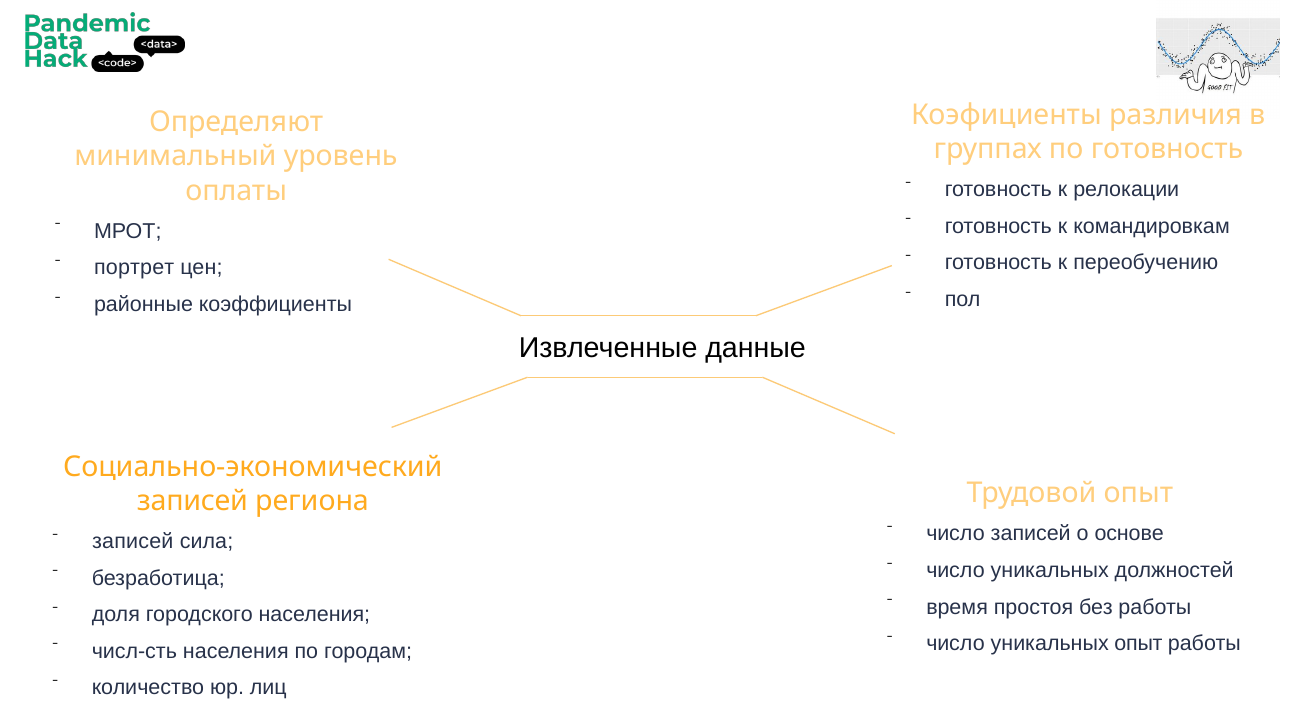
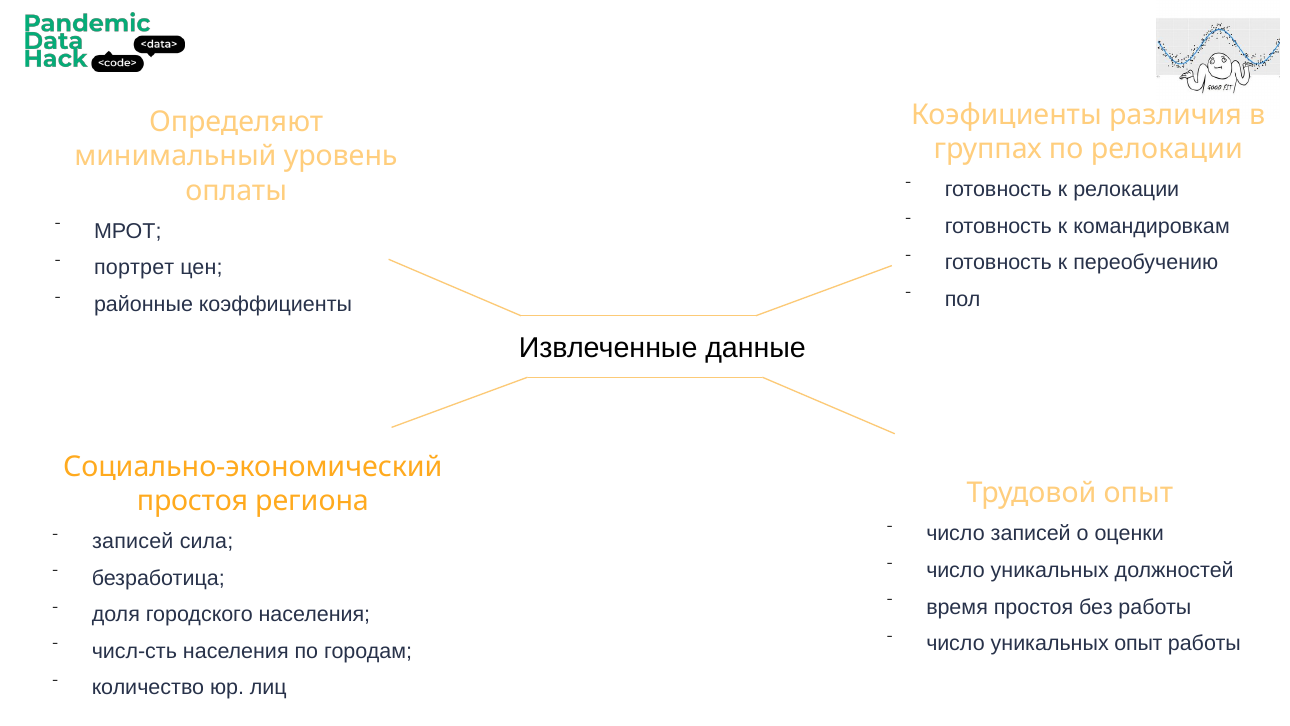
по готовность: готовность -> релокации (1167, 149)
записей: записей -> простоя (193, 501)
основе: основе -> оценки (1129, 534)
